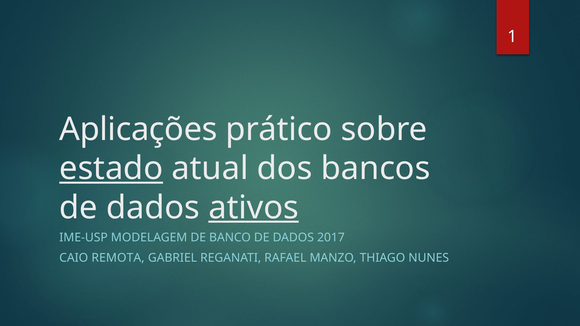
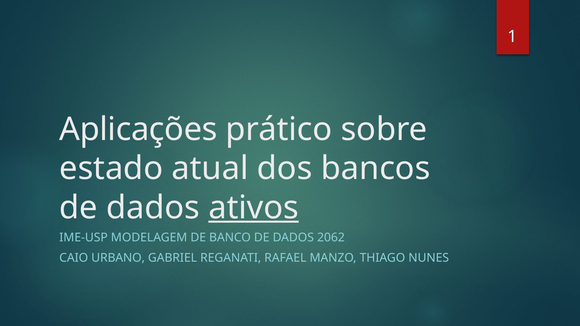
estado underline: present -> none (111, 169)
2017: 2017 -> 2062 (331, 238)
REMOTA: REMOTA -> URBANO (118, 258)
